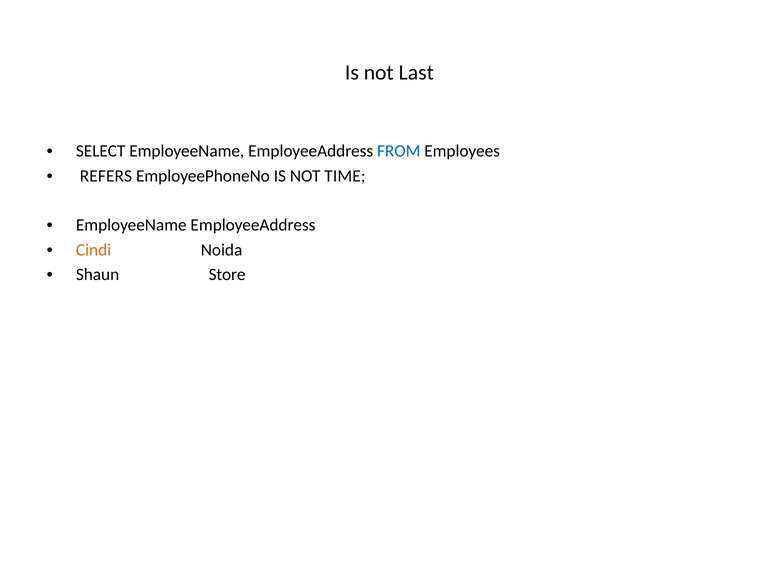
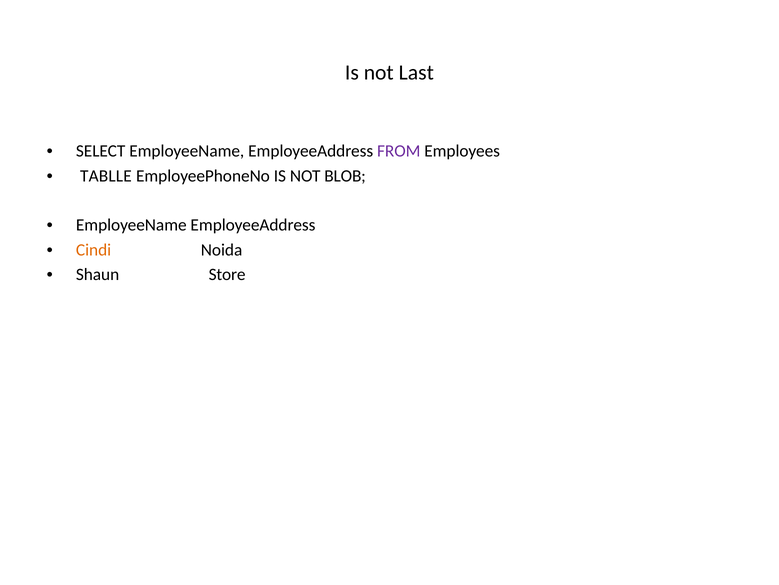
FROM colour: blue -> purple (399, 151)
REFERS: REFERS -> TABLLE (106, 176)
TIME: TIME -> BLOB (345, 176)
